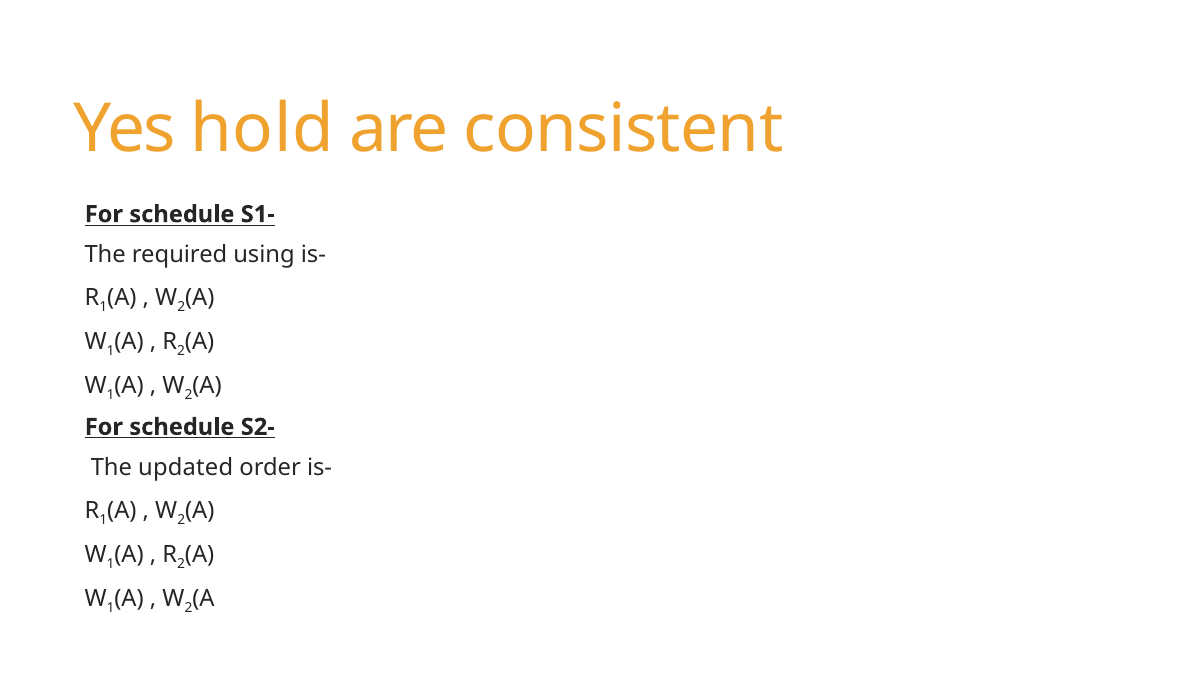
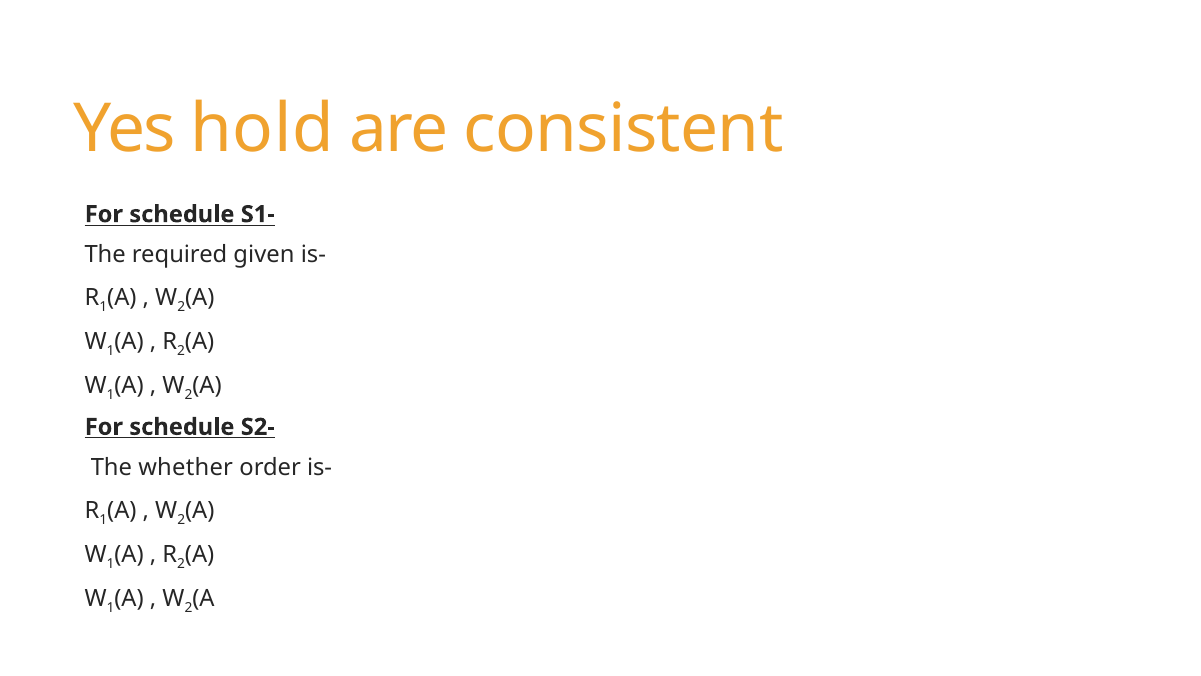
using: using -> given (264, 255)
updated: updated -> whether (186, 467)
